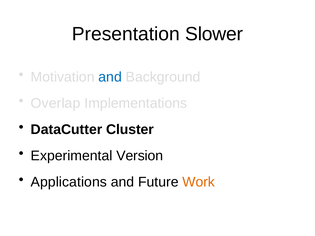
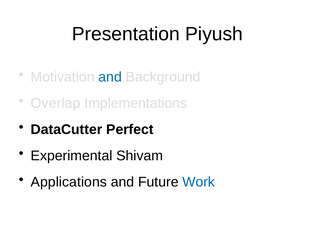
Slower: Slower -> Piyush (214, 34)
Cluster: Cluster -> Perfect (130, 130)
Version: Version -> Shivam (140, 156)
Work colour: orange -> blue (199, 182)
